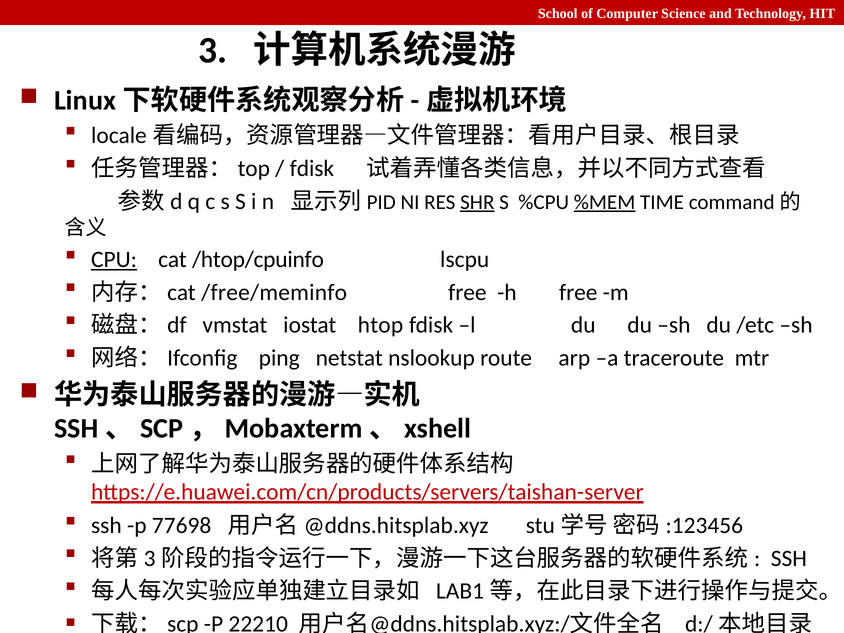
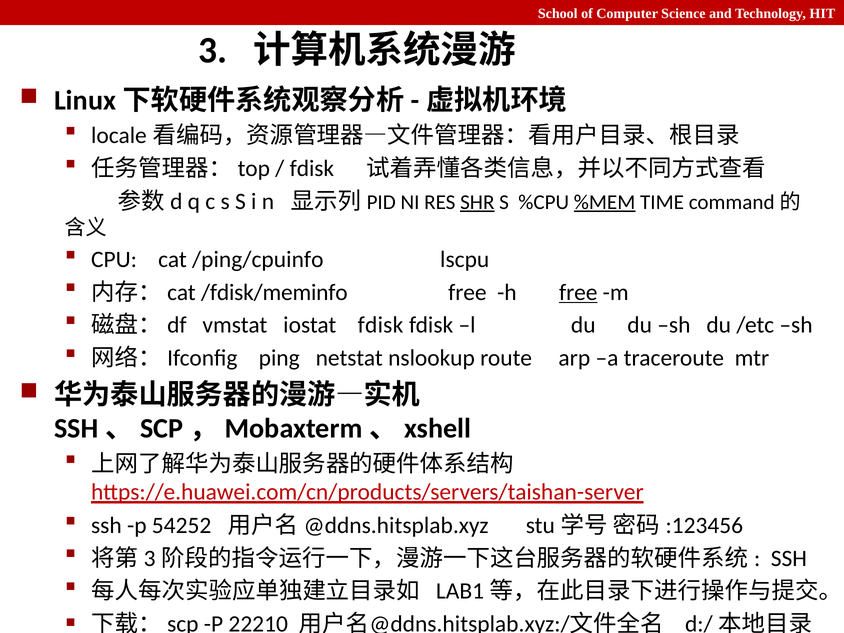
CPU underline: present -> none (114, 260)
/htop/cpuinfo: /htop/cpuinfo -> /ping/cpuinfo (258, 260)
/free/meminfo: /free/meminfo -> /fdisk/meminfo (274, 292)
free underline: none -> present (578, 292)
iostat htop: htop -> fdisk (380, 325)
77698: 77698 -> 54252 (182, 526)
